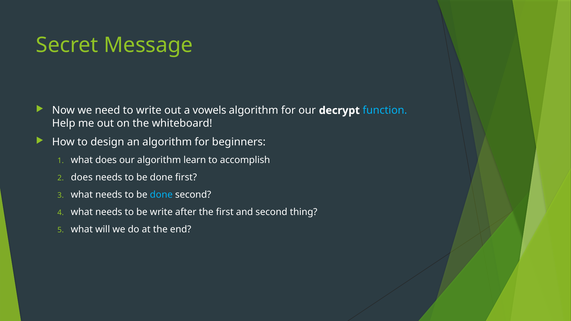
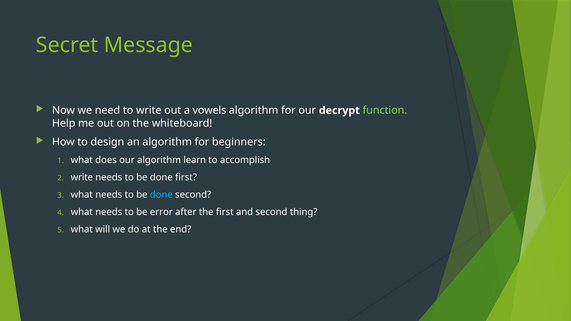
function colour: light blue -> light green (385, 111)
does: does -> write (82, 178)
be write: write -> error (161, 212)
